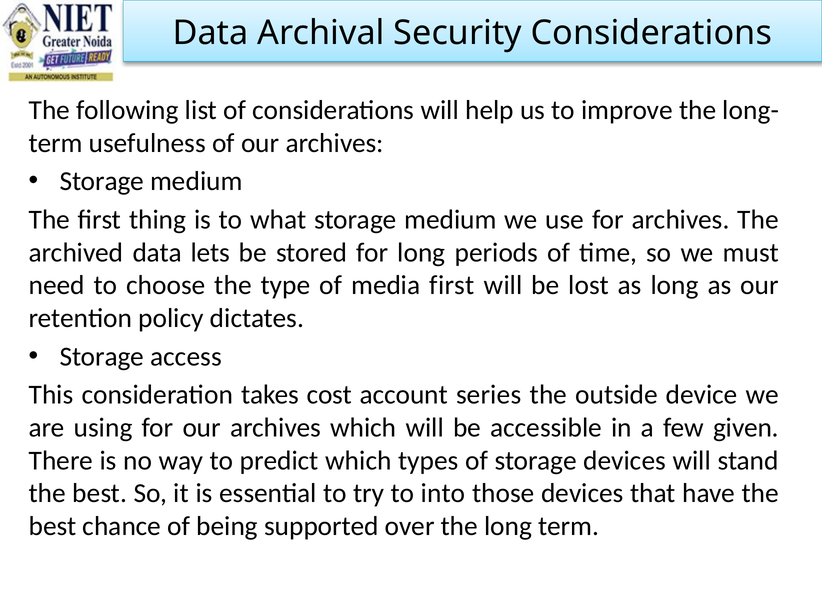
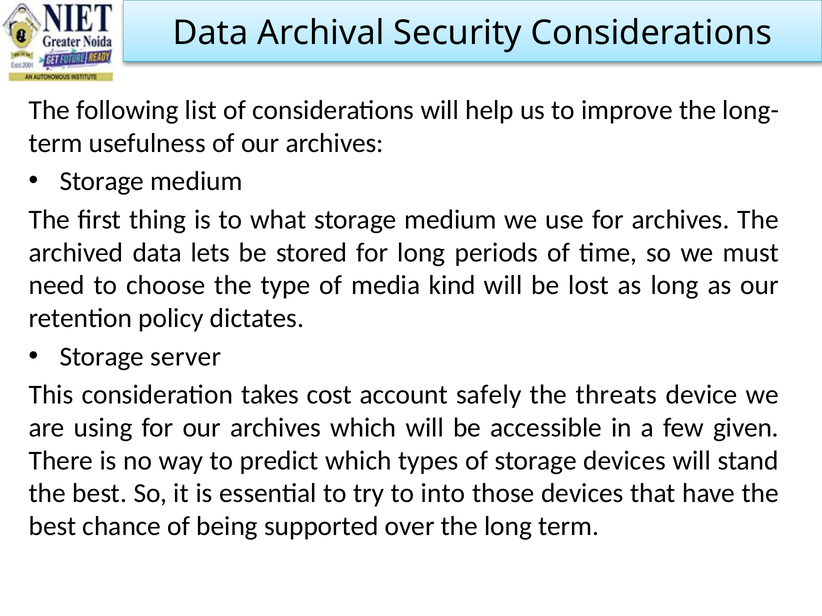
media first: first -> kind (452, 286)
access: access -> server (186, 357)
series: series -> safely (489, 395)
outside: outside -> threats (616, 395)
